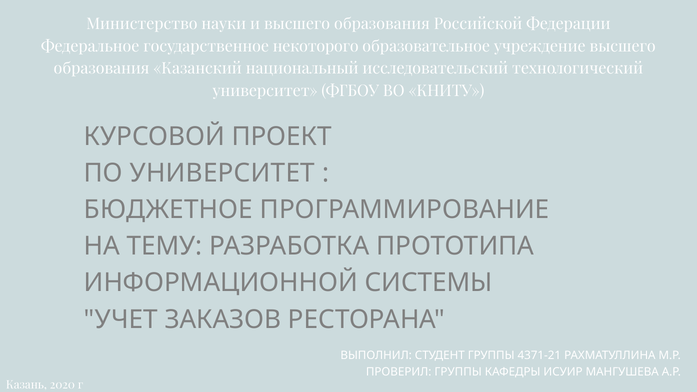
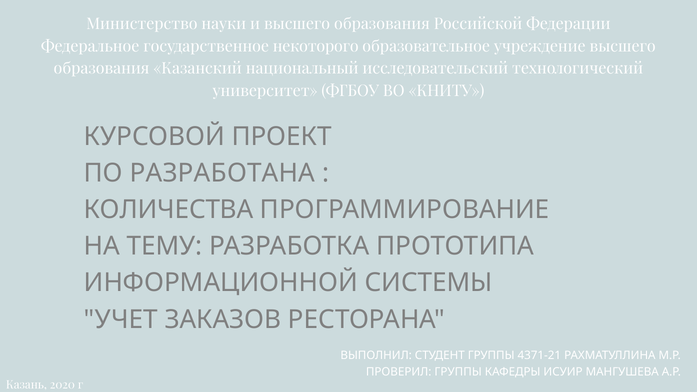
ПО УНИВЕРСИТЕТ: УНИВЕРСИТЕТ -> РАЗРАБОТАНА (222, 173)
БЮДЖЕТНОЕ: БЮДЖЕТНОЕ -> КОЛИЧЕСТВА (169, 210)
